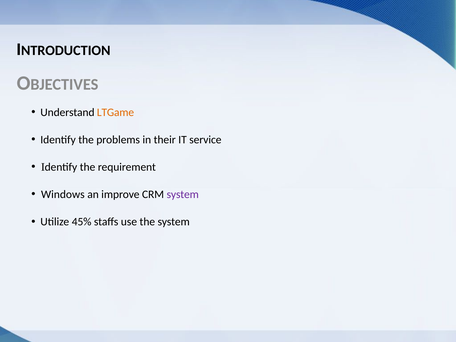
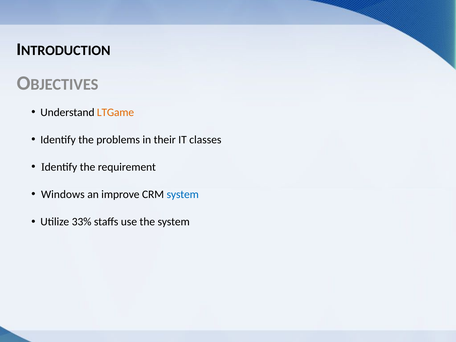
service: service -> classes (205, 140)
system colour: purple -> blue (183, 195)
45%: 45% -> 33% (82, 222)
